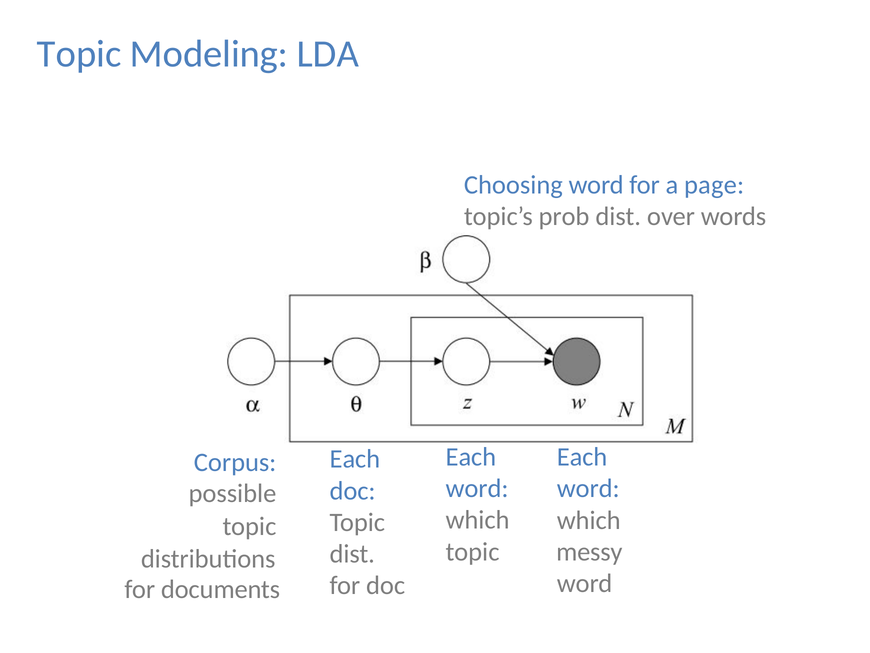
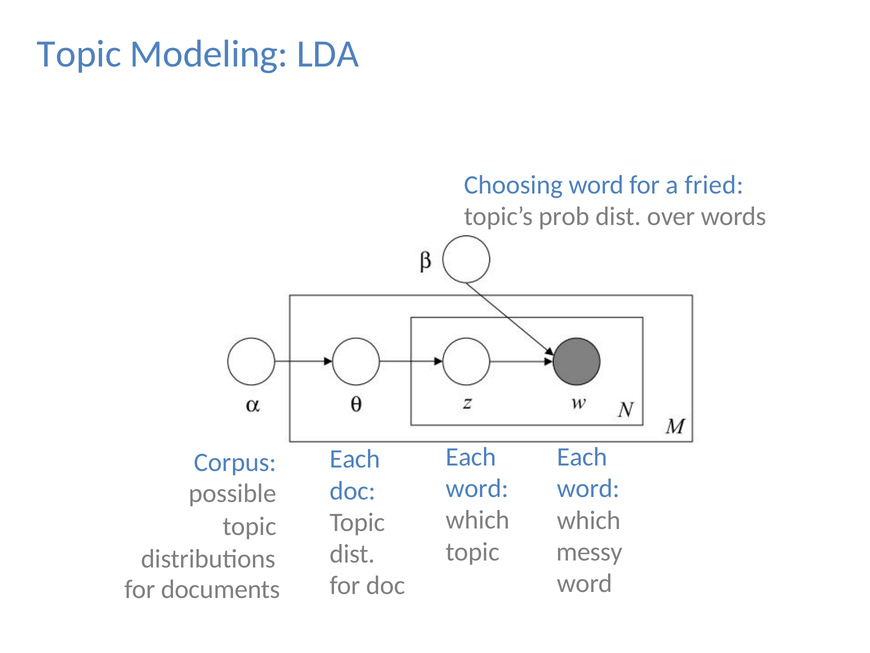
page: page -> fried (714, 185)
